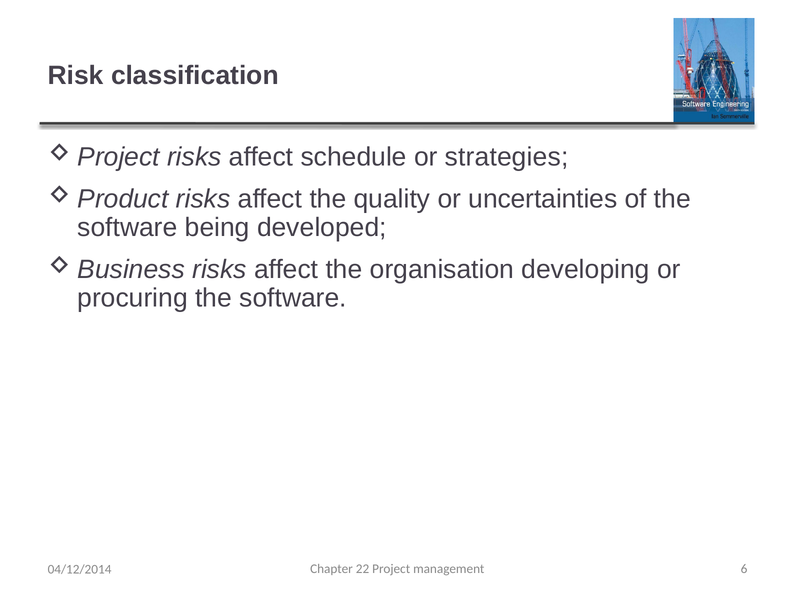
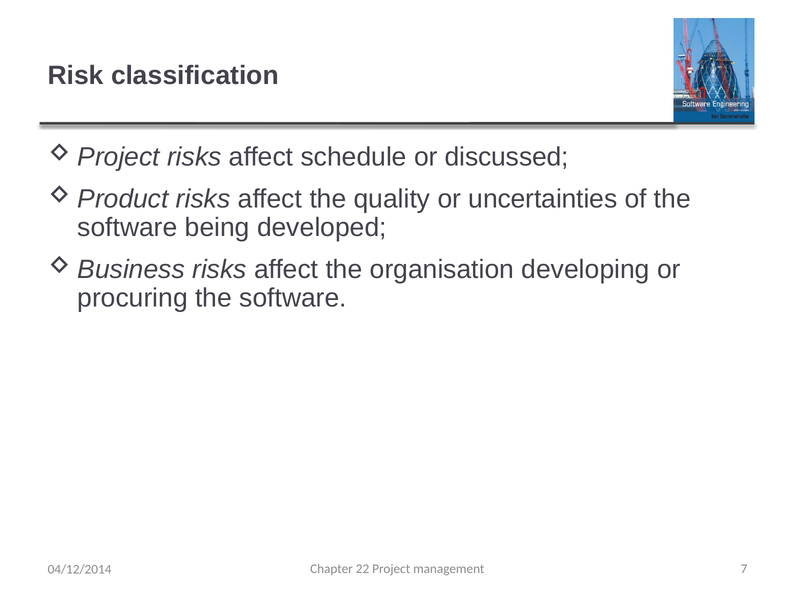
strategies: strategies -> discussed (507, 157)
6: 6 -> 7 (744, 569)
